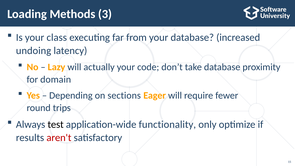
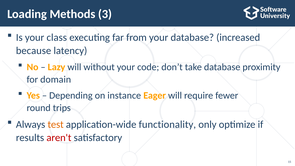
undoing: undoing -> because (34, 51)
actually: actually -> without (99, 67)
sections: sections -> instance (124, 95)
test colour: black -> orange (56, 124)
